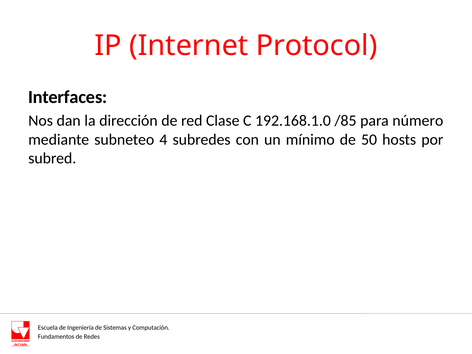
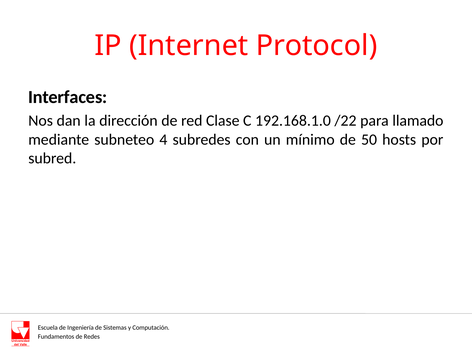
/85: /85 -> /22 (345, 121)
número: número -> llamado (418, 121)
